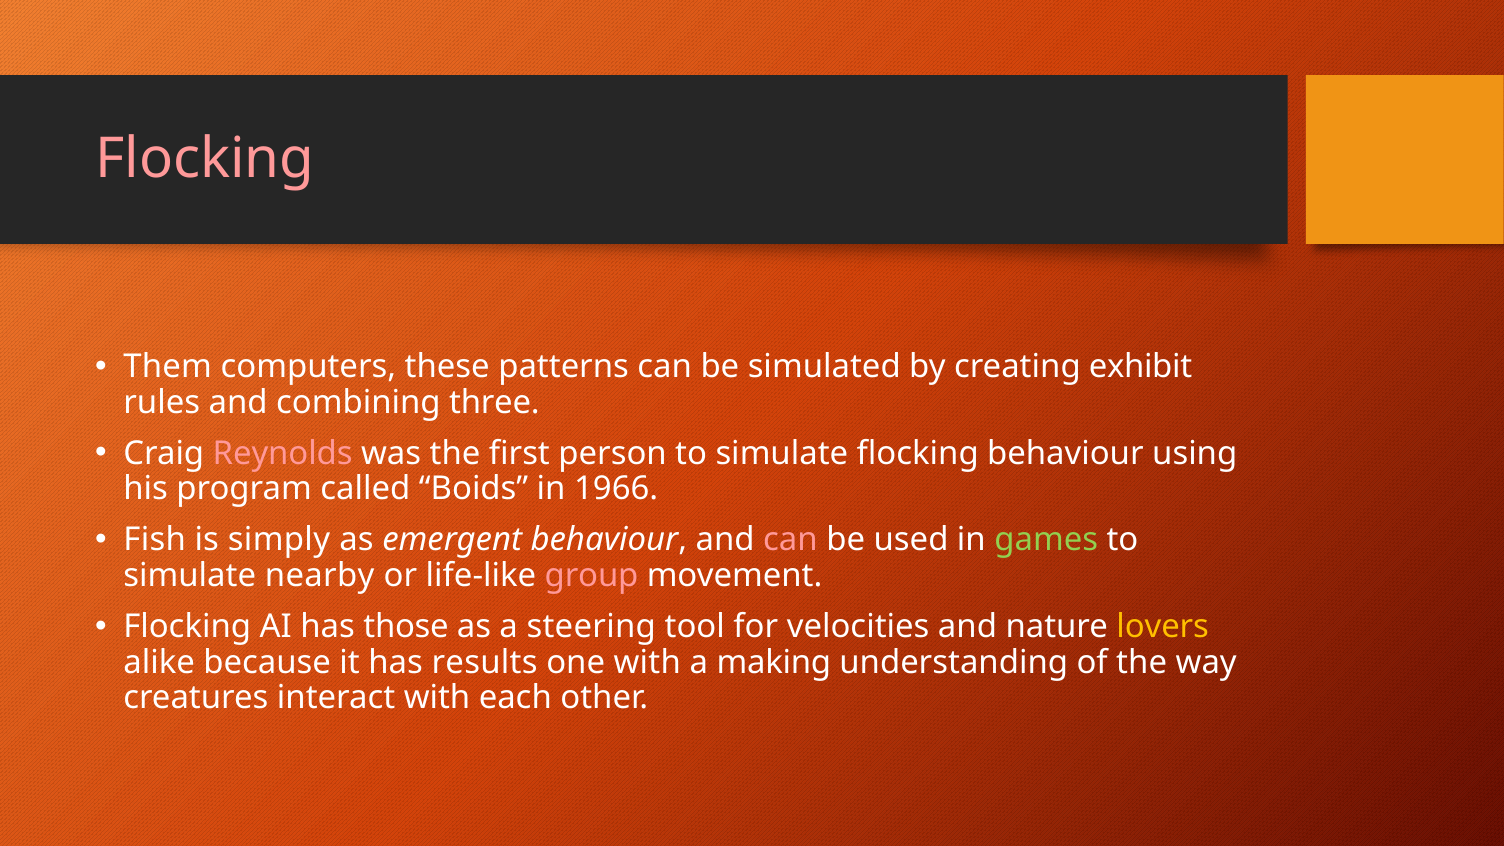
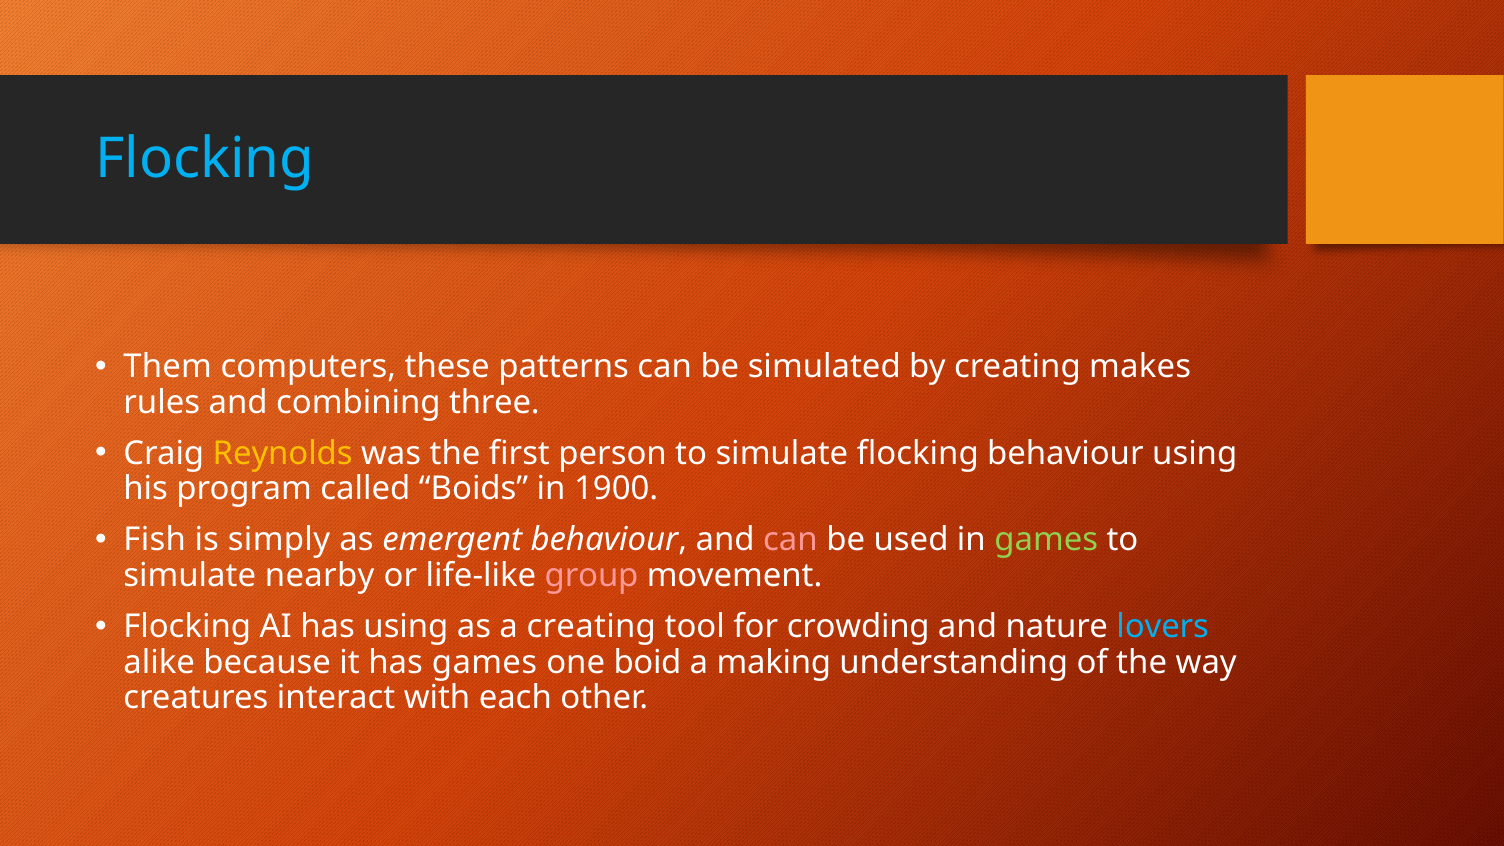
Flocking colour: pink -> light blue (205, 159)
exhibit: exhibit -> makes (1140, 367)
Reynolds colour: pink -> yellow (283, 453)
1966: 1966 -> 1900 (616, 489)
has those: those -> using (406, 627)
a steering: steering -> creating (591, 627)
velocities: velocities -> crowding (858, 627)
lovers colour: yellow -> light blue (1163, 627)
has results: results -> games (485, 662)
one with: with -> boid (647, 662)
